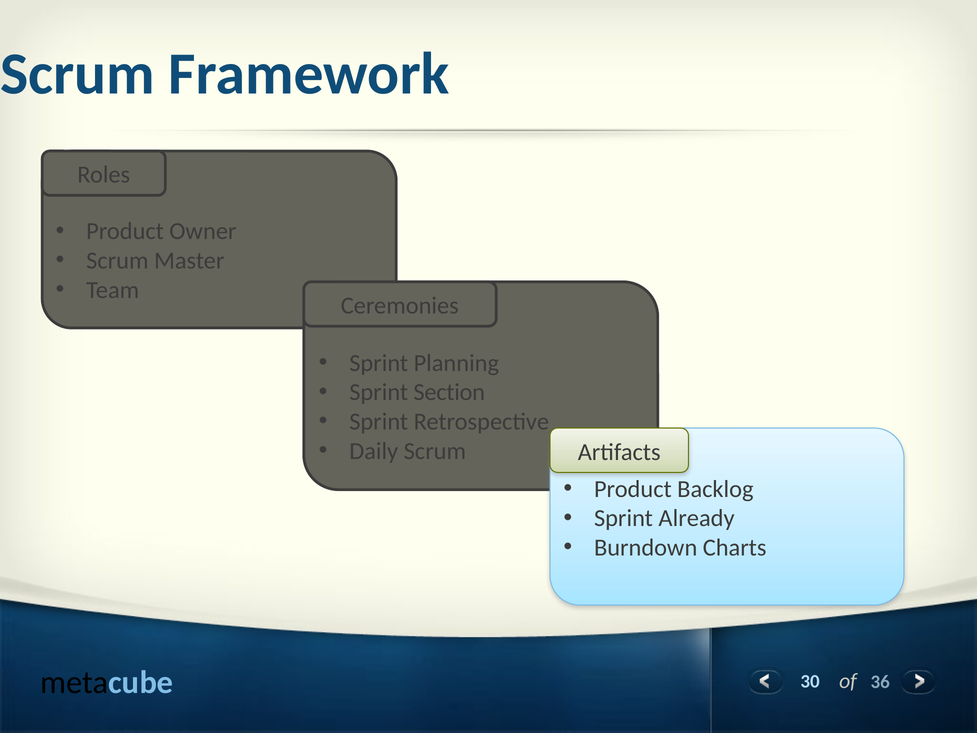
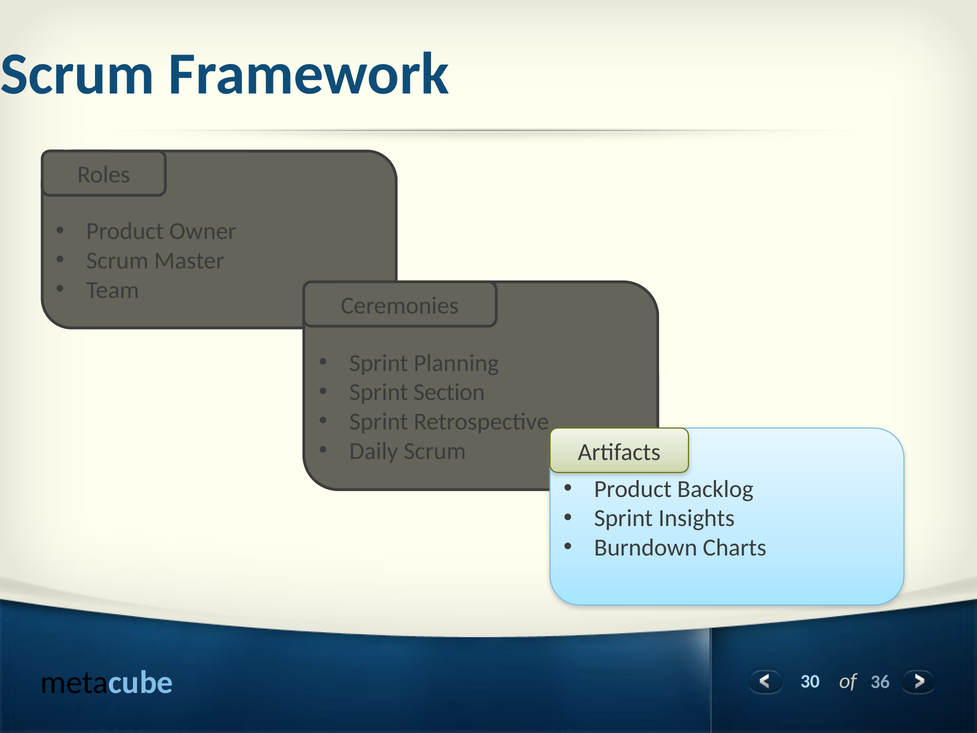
Already: Already -> Insights (697, 518)
